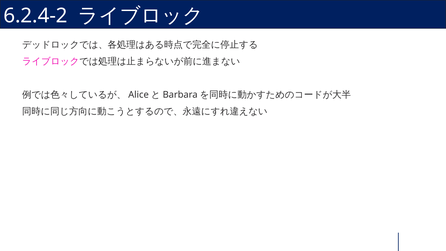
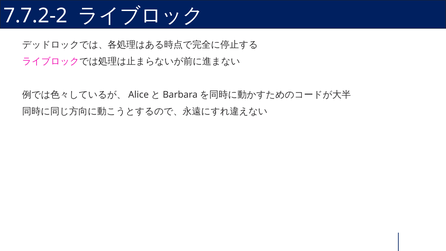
6.2.4-2: 6.2.4-2 -> 7.7.2-2 (36, 16)
